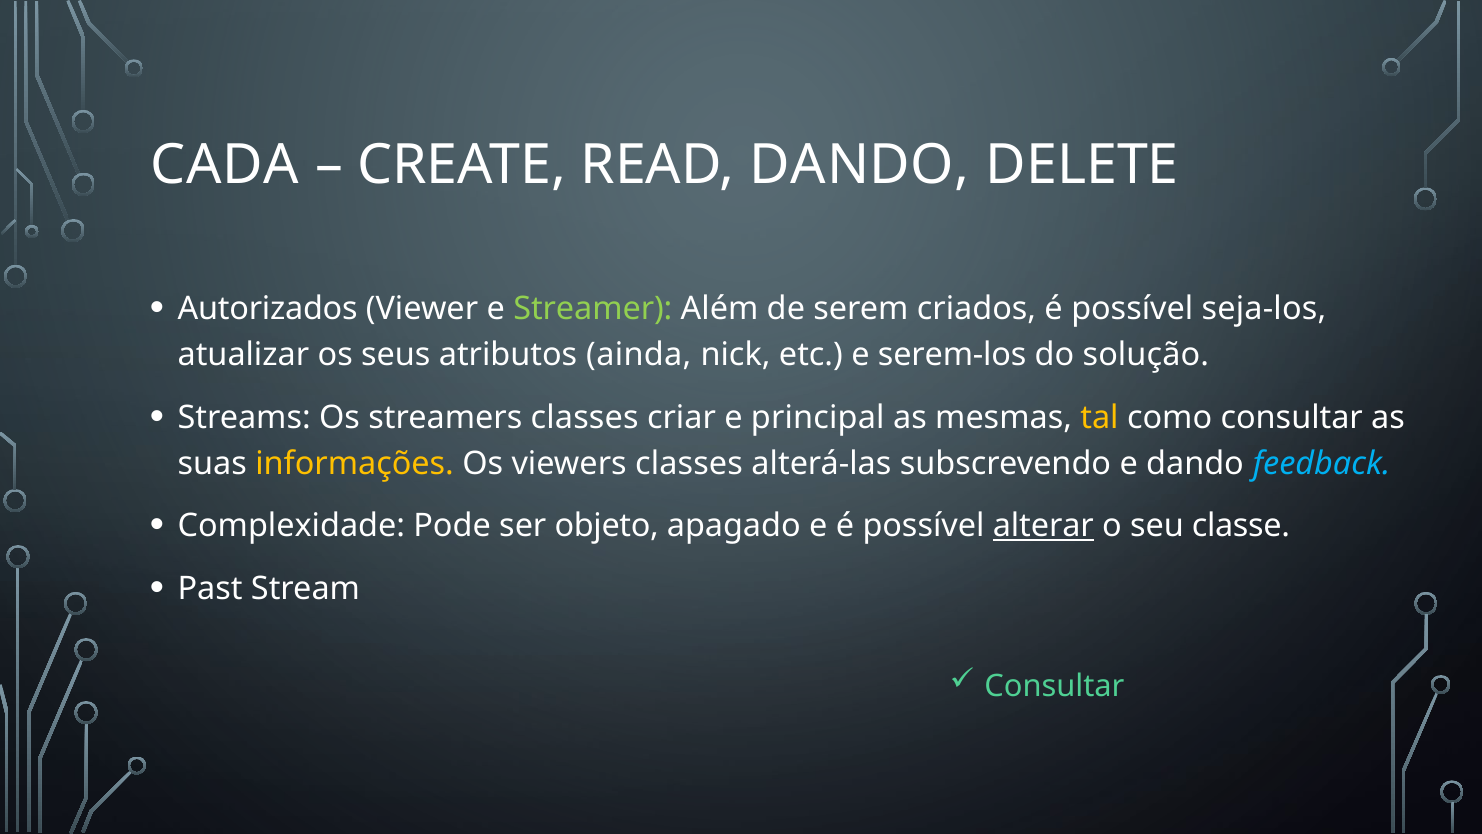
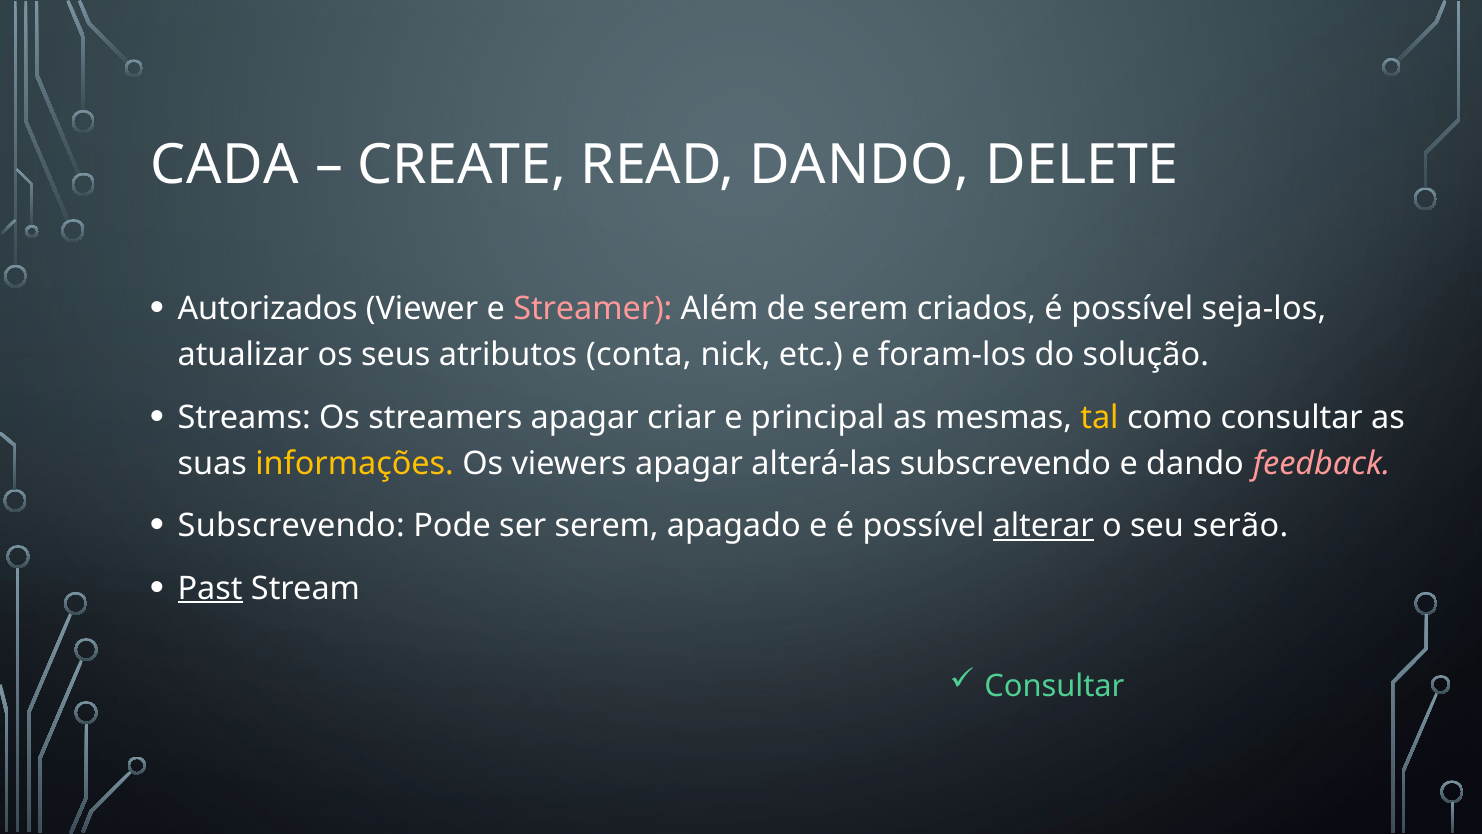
Streamer colour: light green -> pink (593, 308)
ainda: ainda -> conta (639, 355)
serem-los: serem-los -> foram-los (952, 355)
streamers classes: classes -> apagar (585, 417)
viewers classes: classes -> apagar (689, 464)
feedback colour: light blue -> pink (1322, 464)
Complexidade: Complexidade -> Subscrevendo (291, 526)
ser objeto: objeto -> serem (607, 526)
classe: classe -> serão (1241, 526)
Past underline: none -> present (210, 588)
